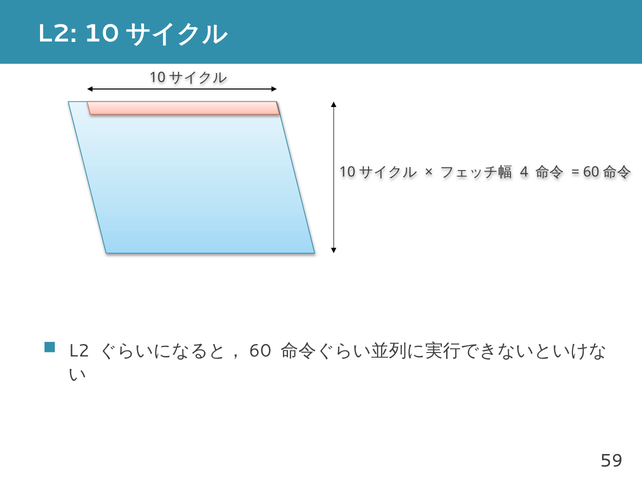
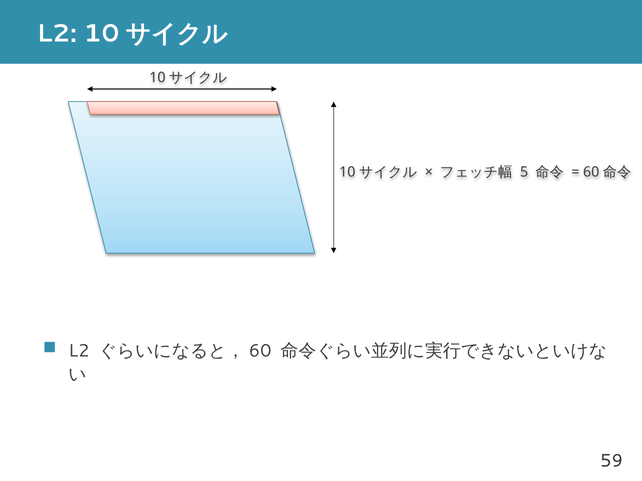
4: 4 -> 5 (524, 172)
